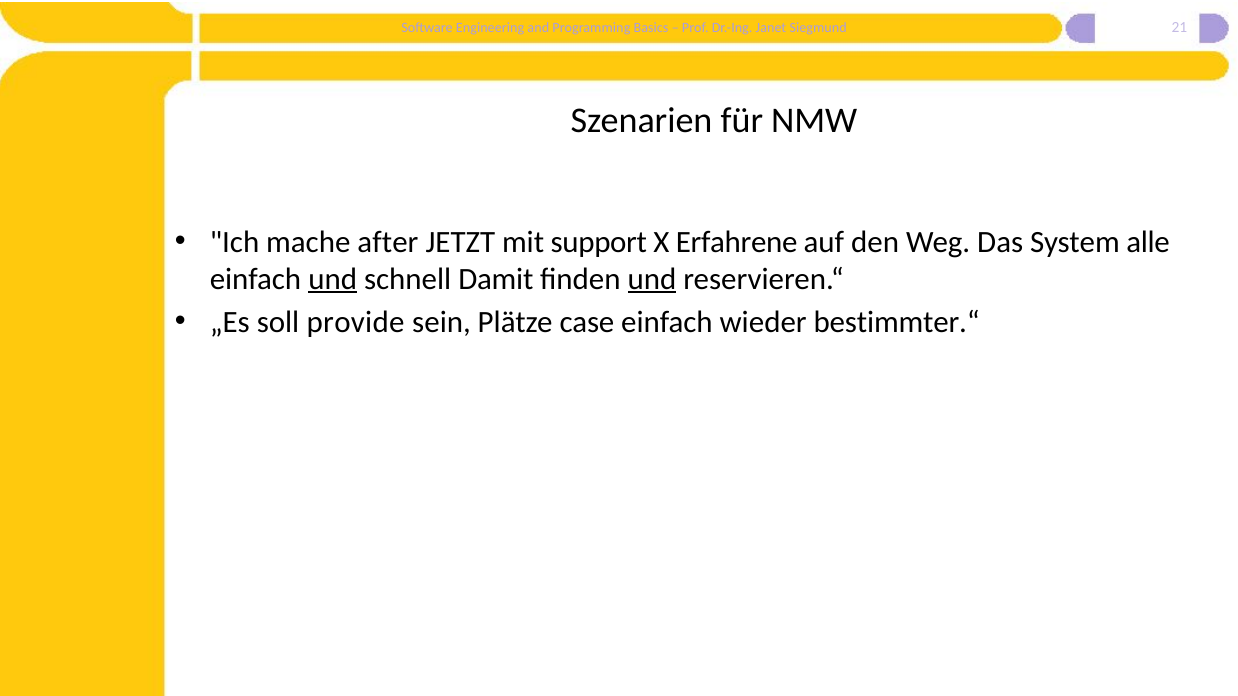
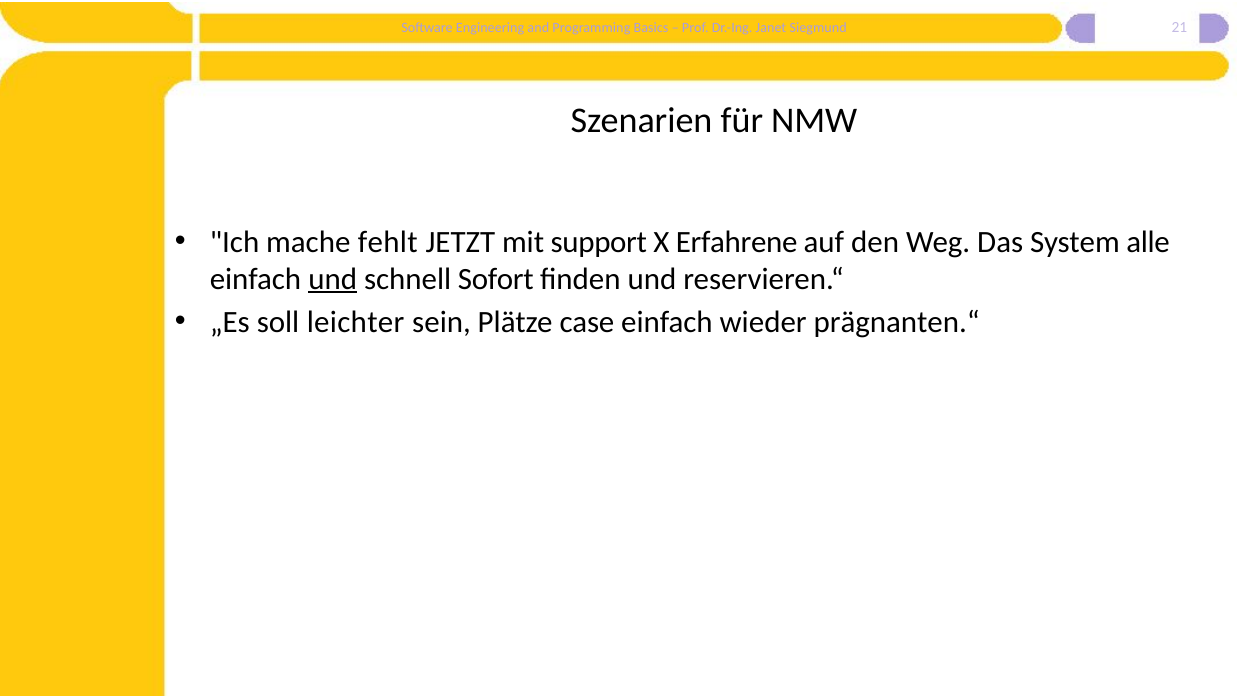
after: after -> fehlt (388, 242)
Damit: Damit -> Sofort (496, 279)
und underline: present -> none (652, 279)
provide: provide -> leichter (356, 322)
bestimmter.“: bestimmter.“ -> prägnanten.“ (897, 322)
